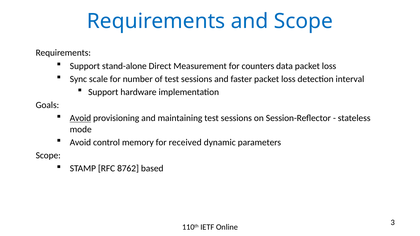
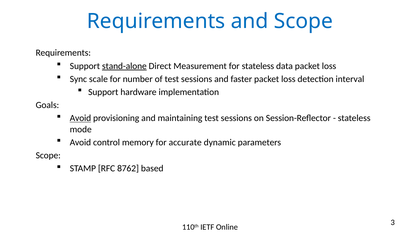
stand-alone underline: none -> present (124, 66)
for counters: counters -> stateless (258, 66)
received: received -> accurate (185, 143)
